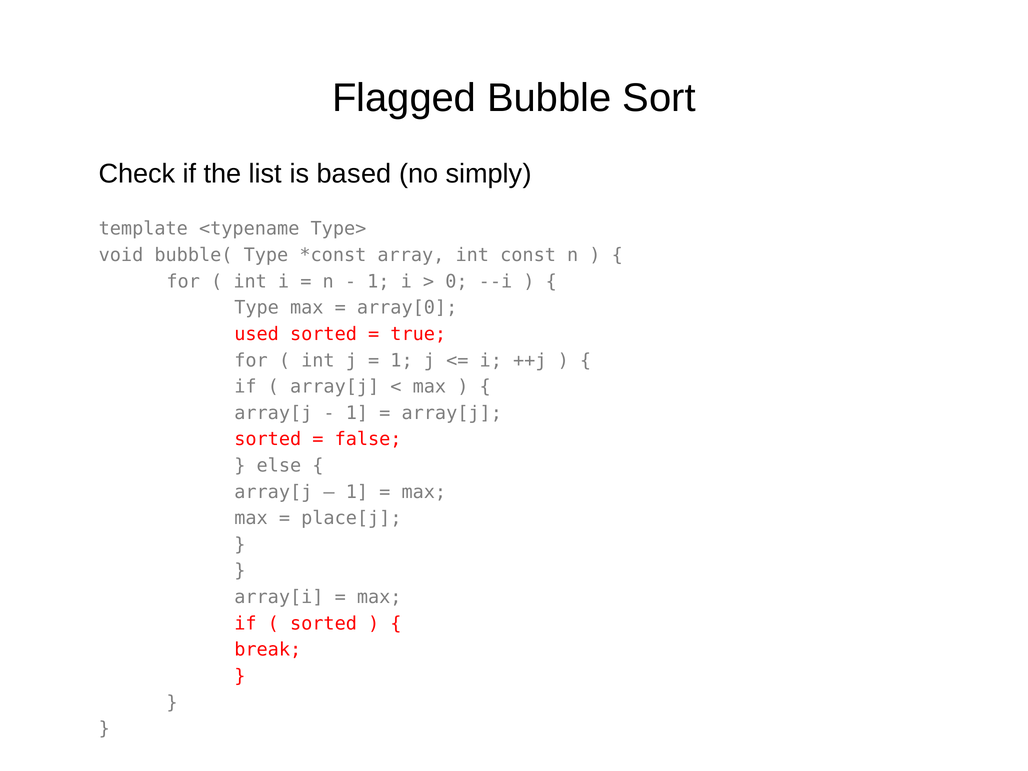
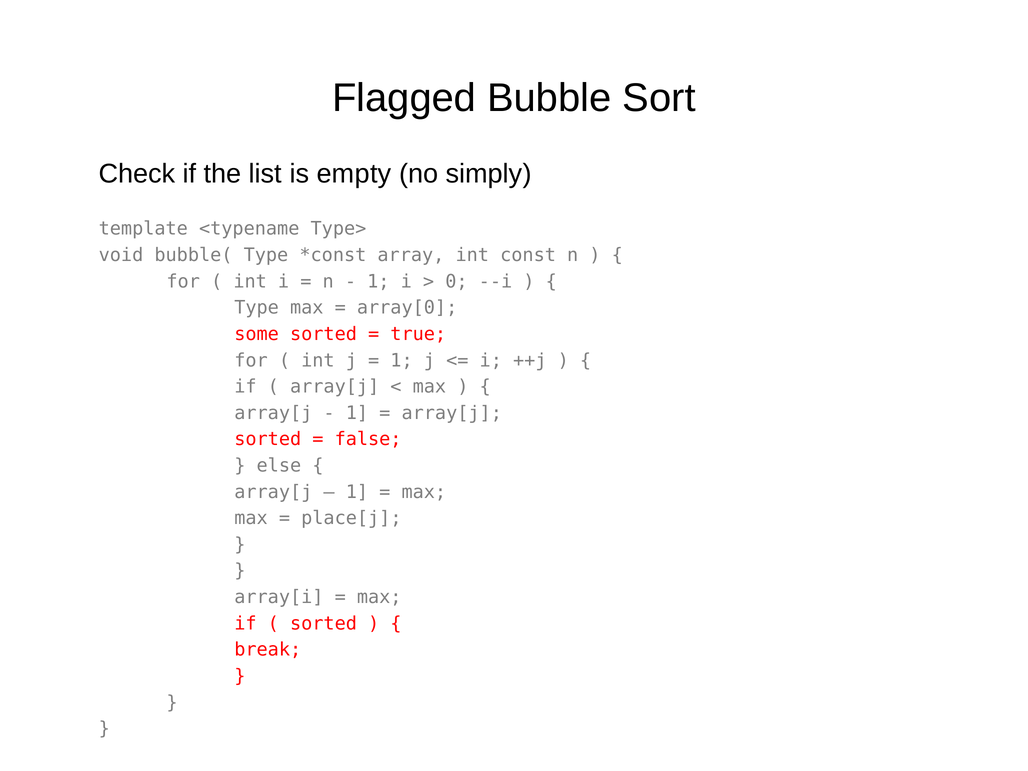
based: based -> empty (354, 174)
used: used -> some (257, 334)
